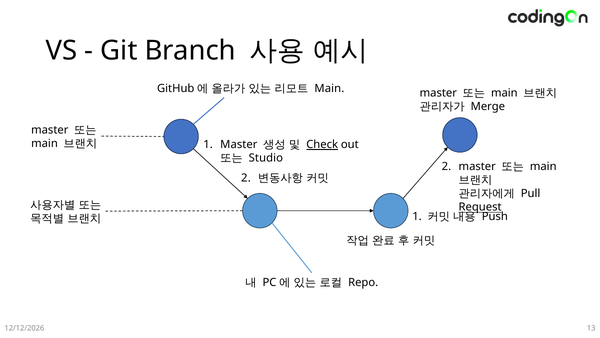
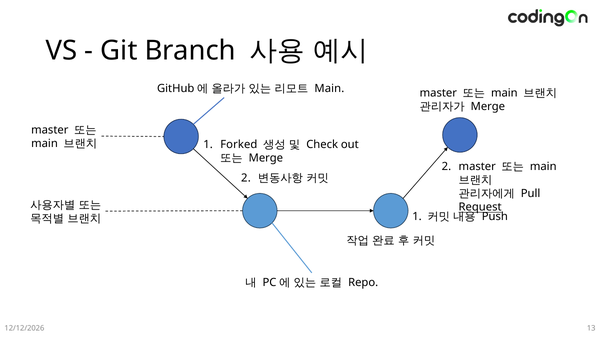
1 Master: Master -> Forked (239, 144)
Check underline: present -> none (322, 144)
Studio: Studio -> Merge (266, 158)
